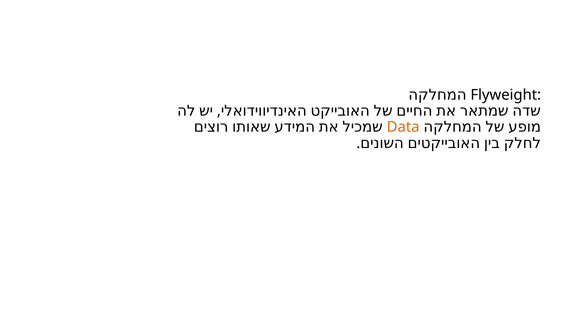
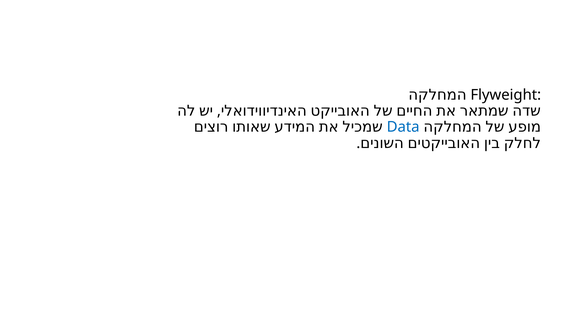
Data colour: orange -> blue (403, 127)
